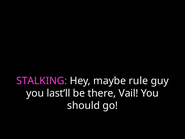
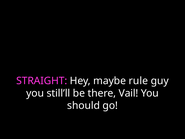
STALKING: STALKING -> STRAIGHT (42, 81)
last’ll: last’ll -> still’ll (58, 93)
